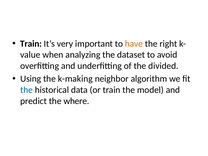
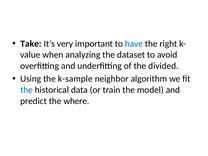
Train: Train -> Take (31, 44)
have colour: orange -> blue (134, 44)
k-making: k-making -> k-sample (75, 79)
